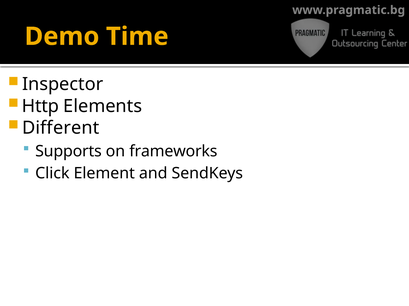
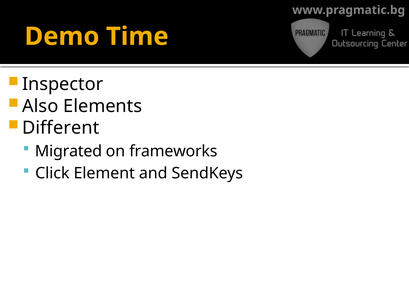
Http: Http -> Also (40, 106)
Supports: Supports -> Migrated (68, 152)
